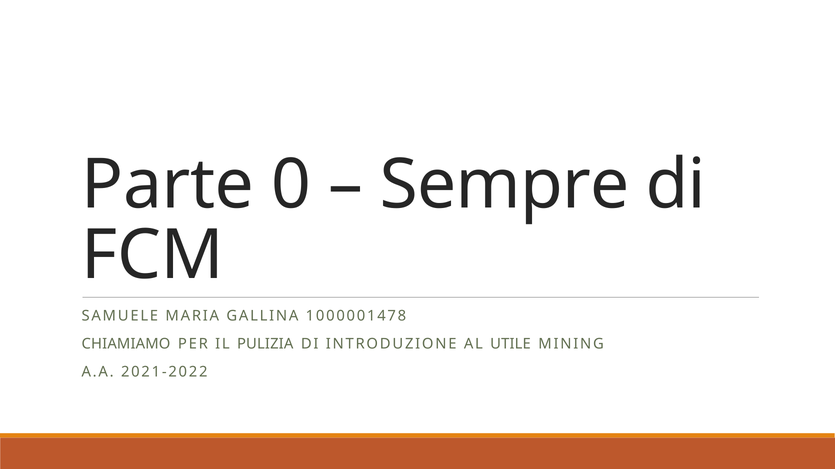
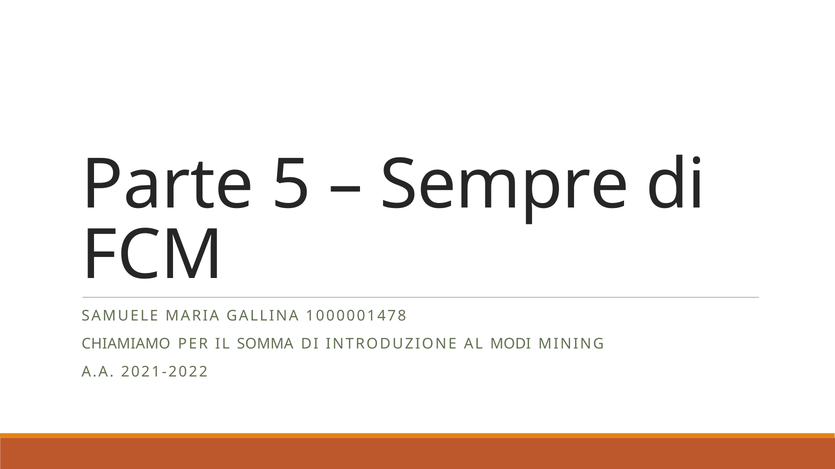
0: 0 -> 5 (291, 185)
PULIZIA: PULIZIA -> SOMMA (265, 344)
UTILE: UTILE -> MODI (511, 344)
